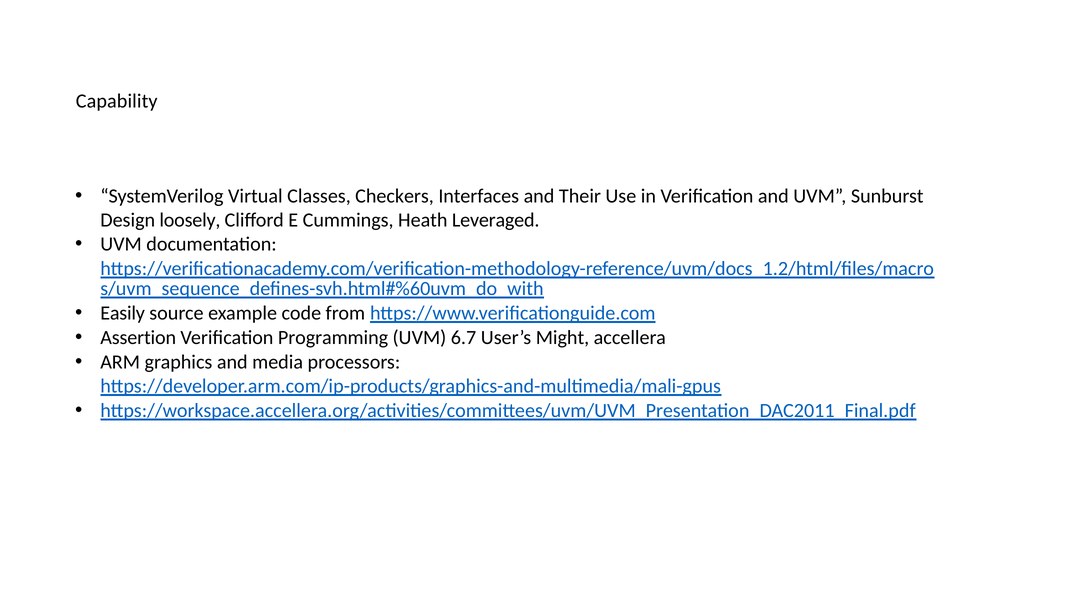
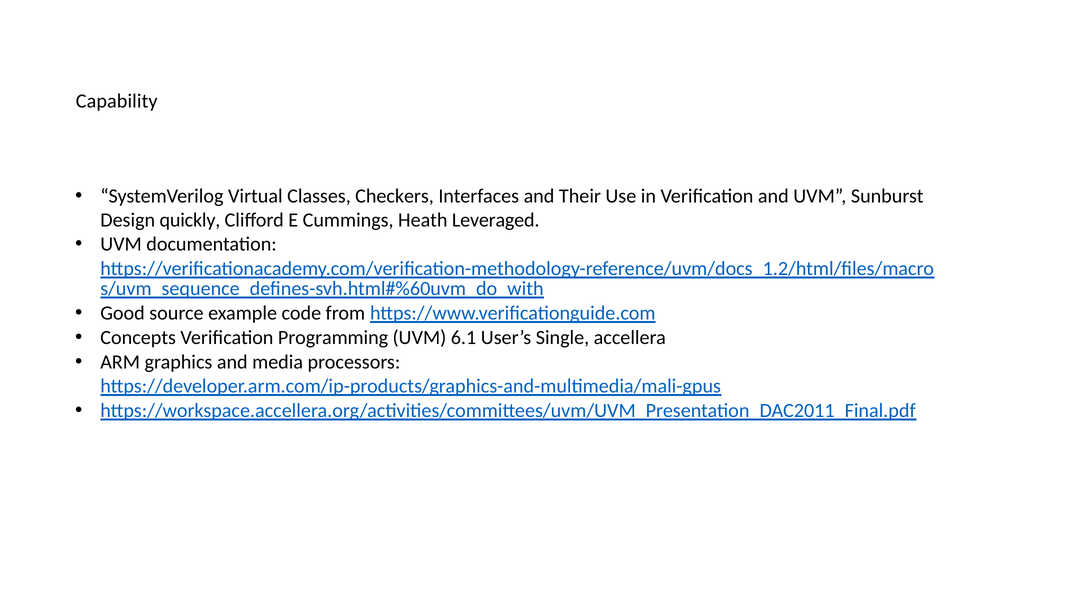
loosely: loosely -> quickly (190, 220)
Easily: Easily -> Good (123, 313)
Assertion: Assertion -> Concepts (138, 338)
6.7: 6.7 -> 6.1 (464, 338)
Might: Might -> Single (562, 338)
